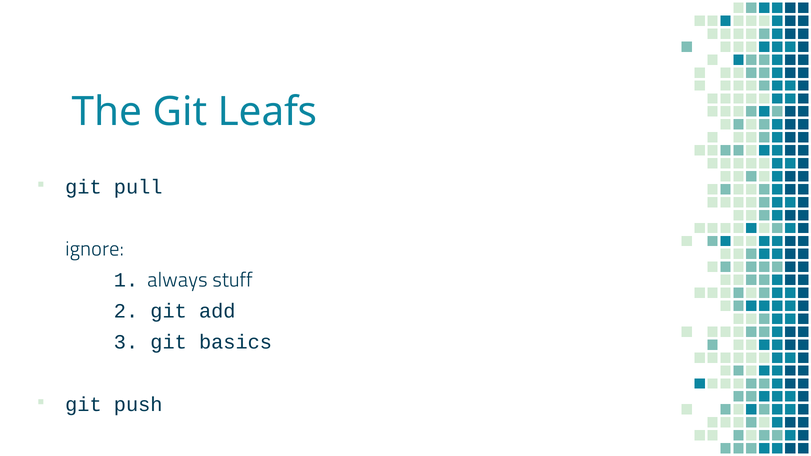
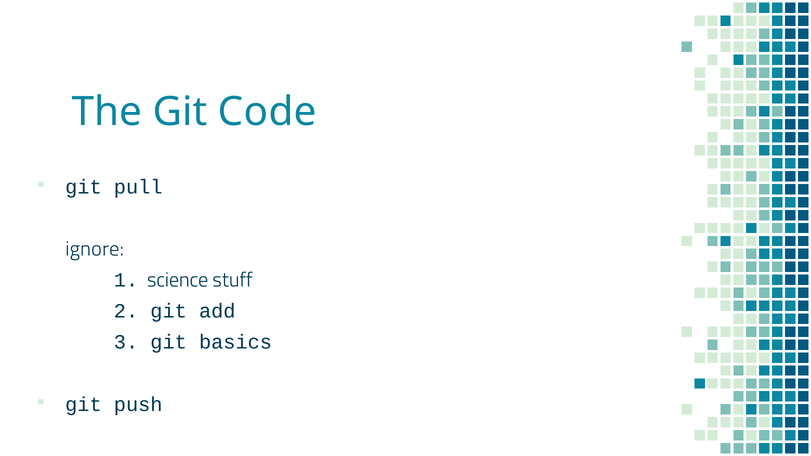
Leafs: Leafs -> Code (267, 112)
always: always -> science (178, 280)
